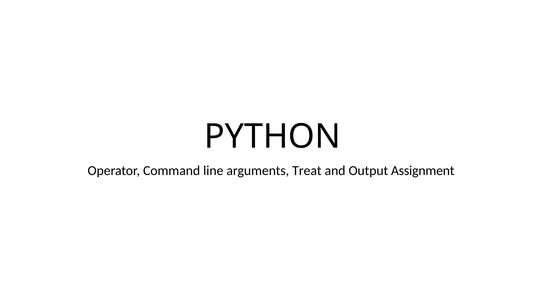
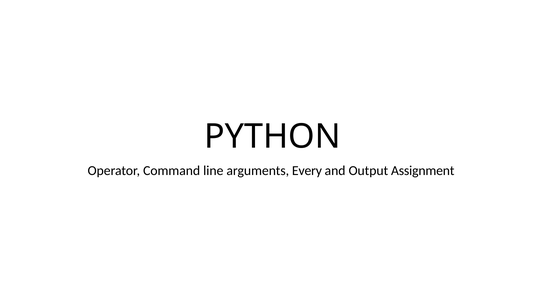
Treat: Treat -> Every (307, 170)
